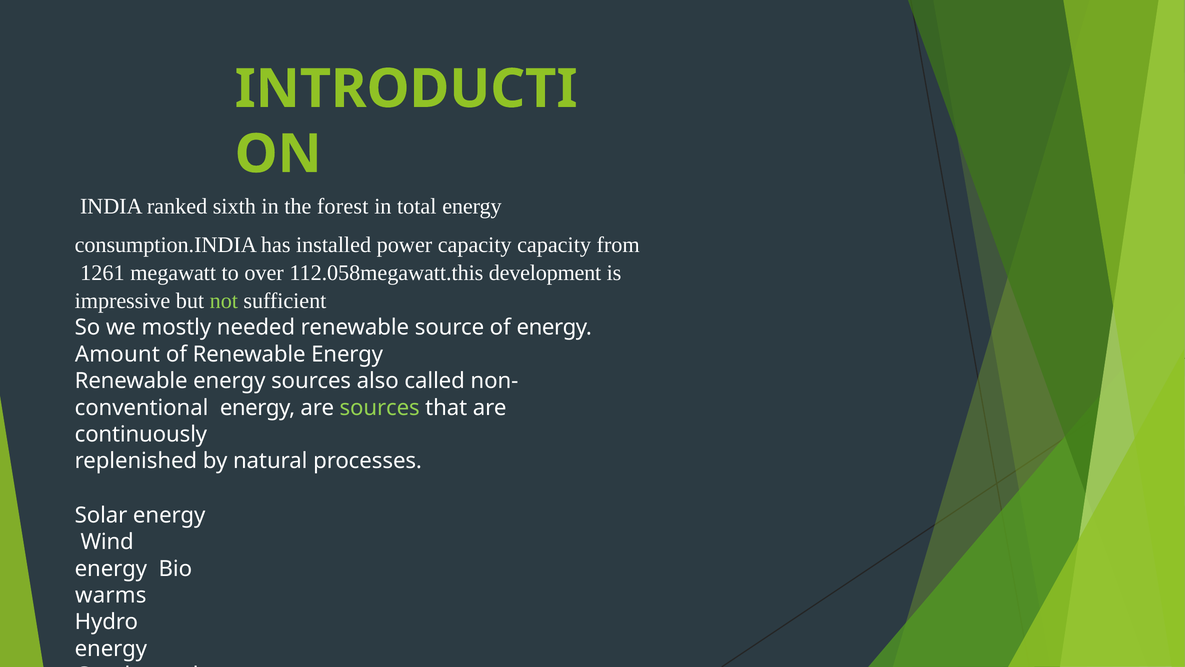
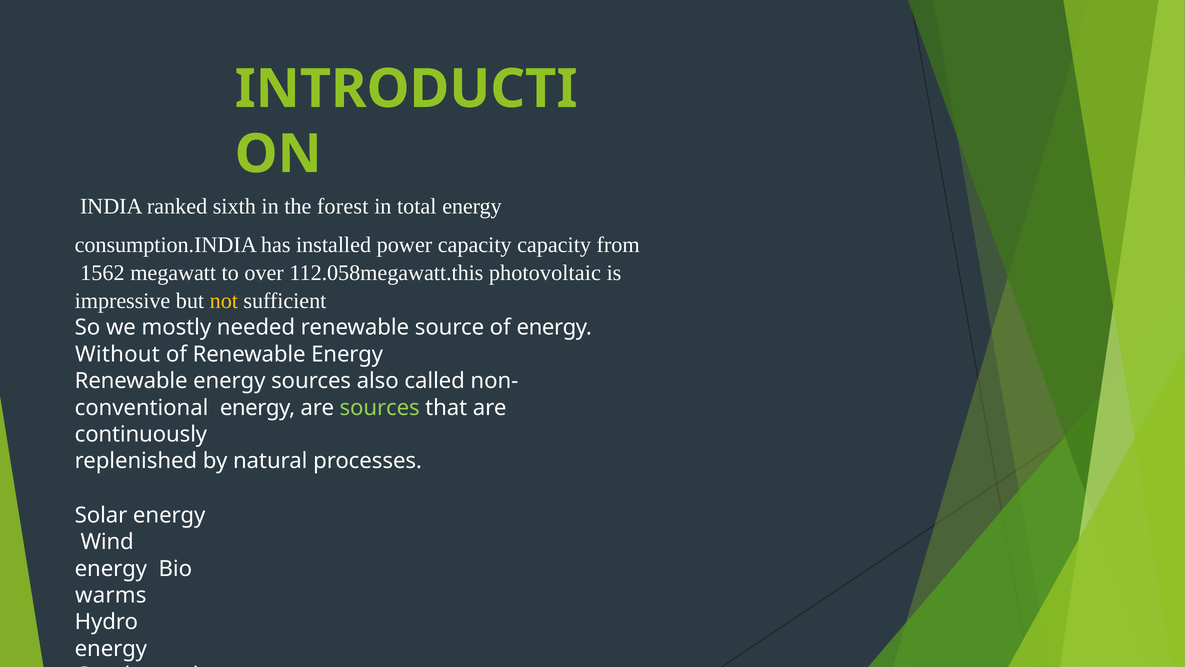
1261: 1261 -> 1562 (102, 273)
development: development -> photovoltaic (545, 273)
not colour: light green -> yellow (224, 301)
Amount: Amount -> Without (117, 354)
